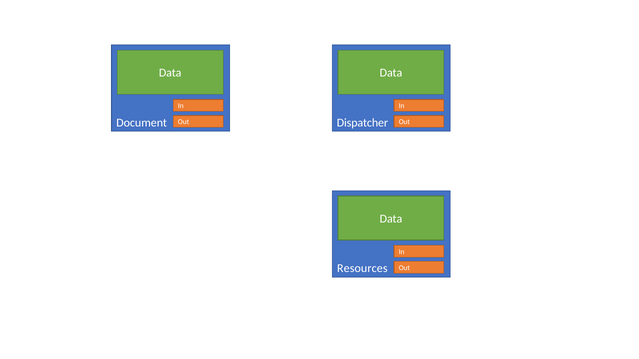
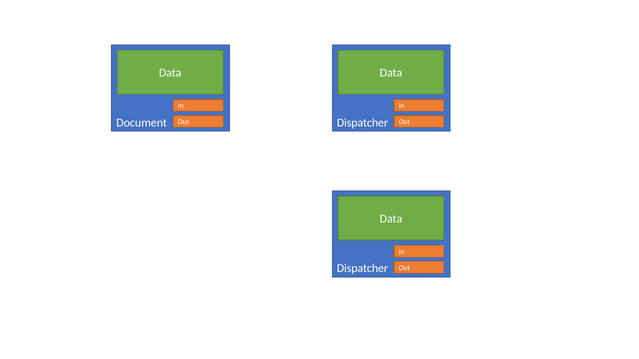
Resources: Resources -> Dispatcher (362, 269)
